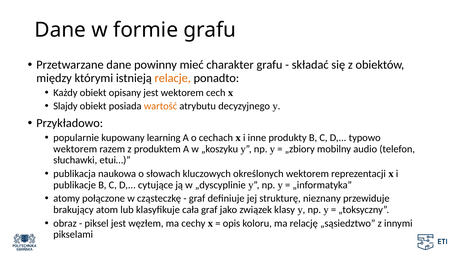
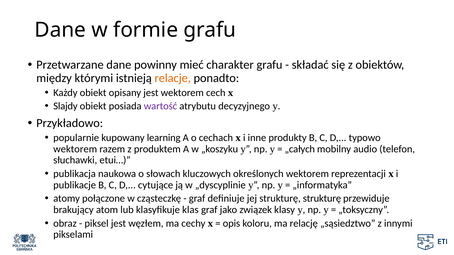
wartość colour: orange -> purple (160, 106)
„zbiory: „zbiory -> „całych (300, 149)
strukturę nieznany: nieznany -> strukturę (322, 199)
cała: cała -> klas (190, 210)
